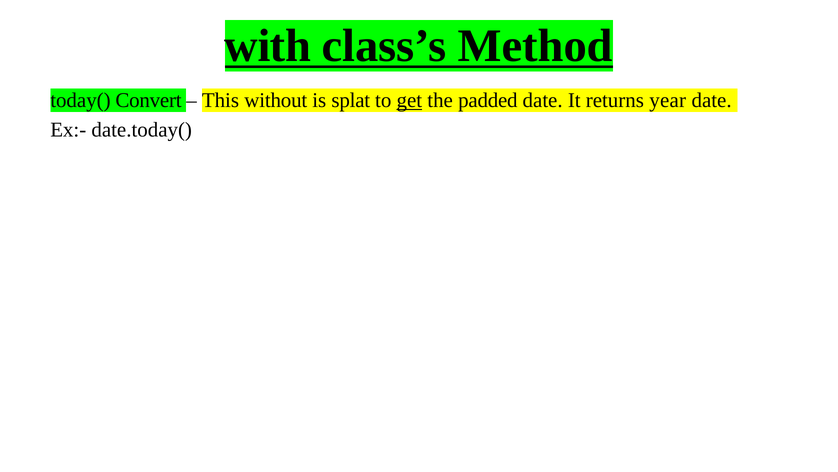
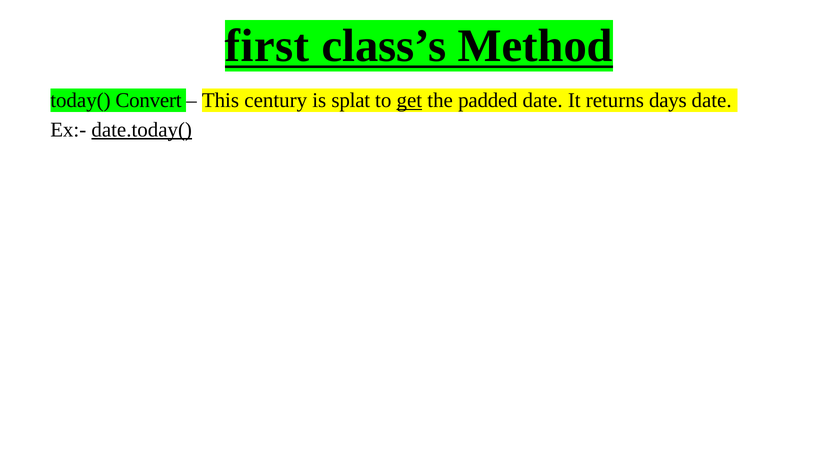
with: with -> first (267, 46)
without: without -> century (276, 100)
year: year -> days (668, 100)
date.today( underline: none -> present (142, 130)
